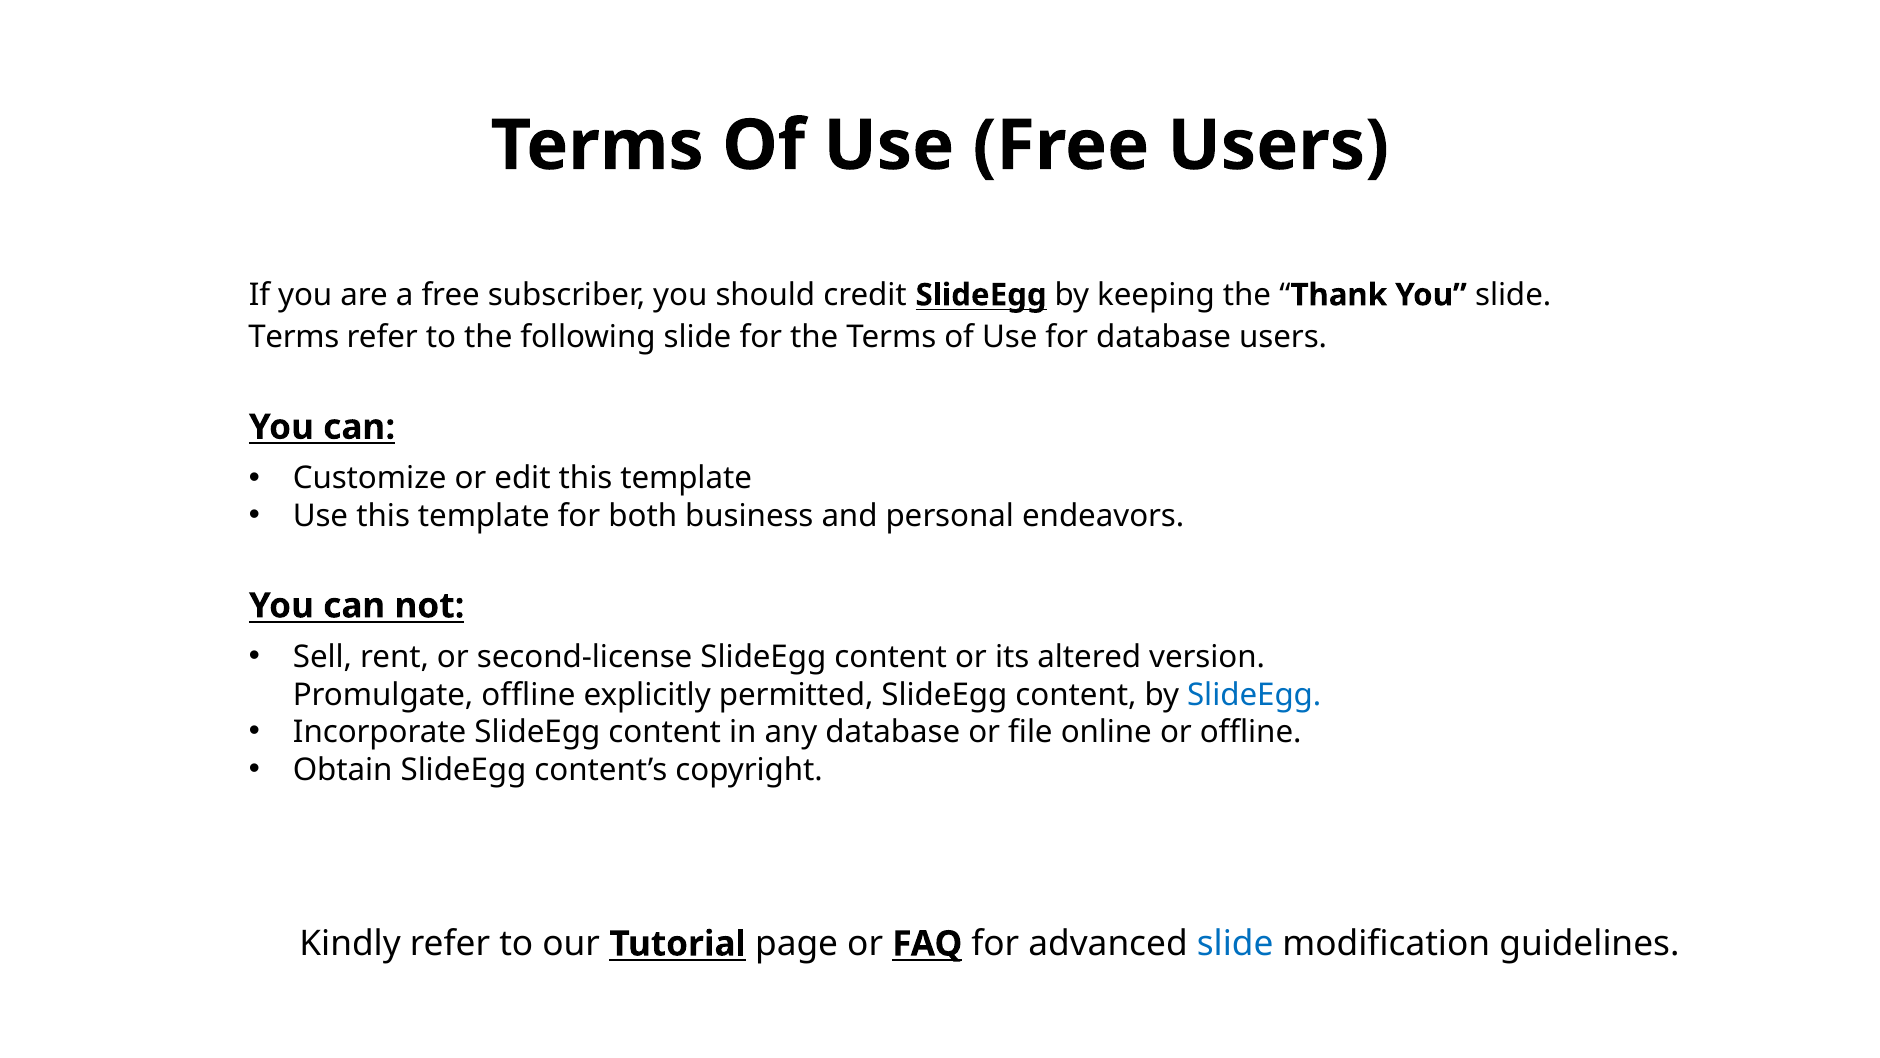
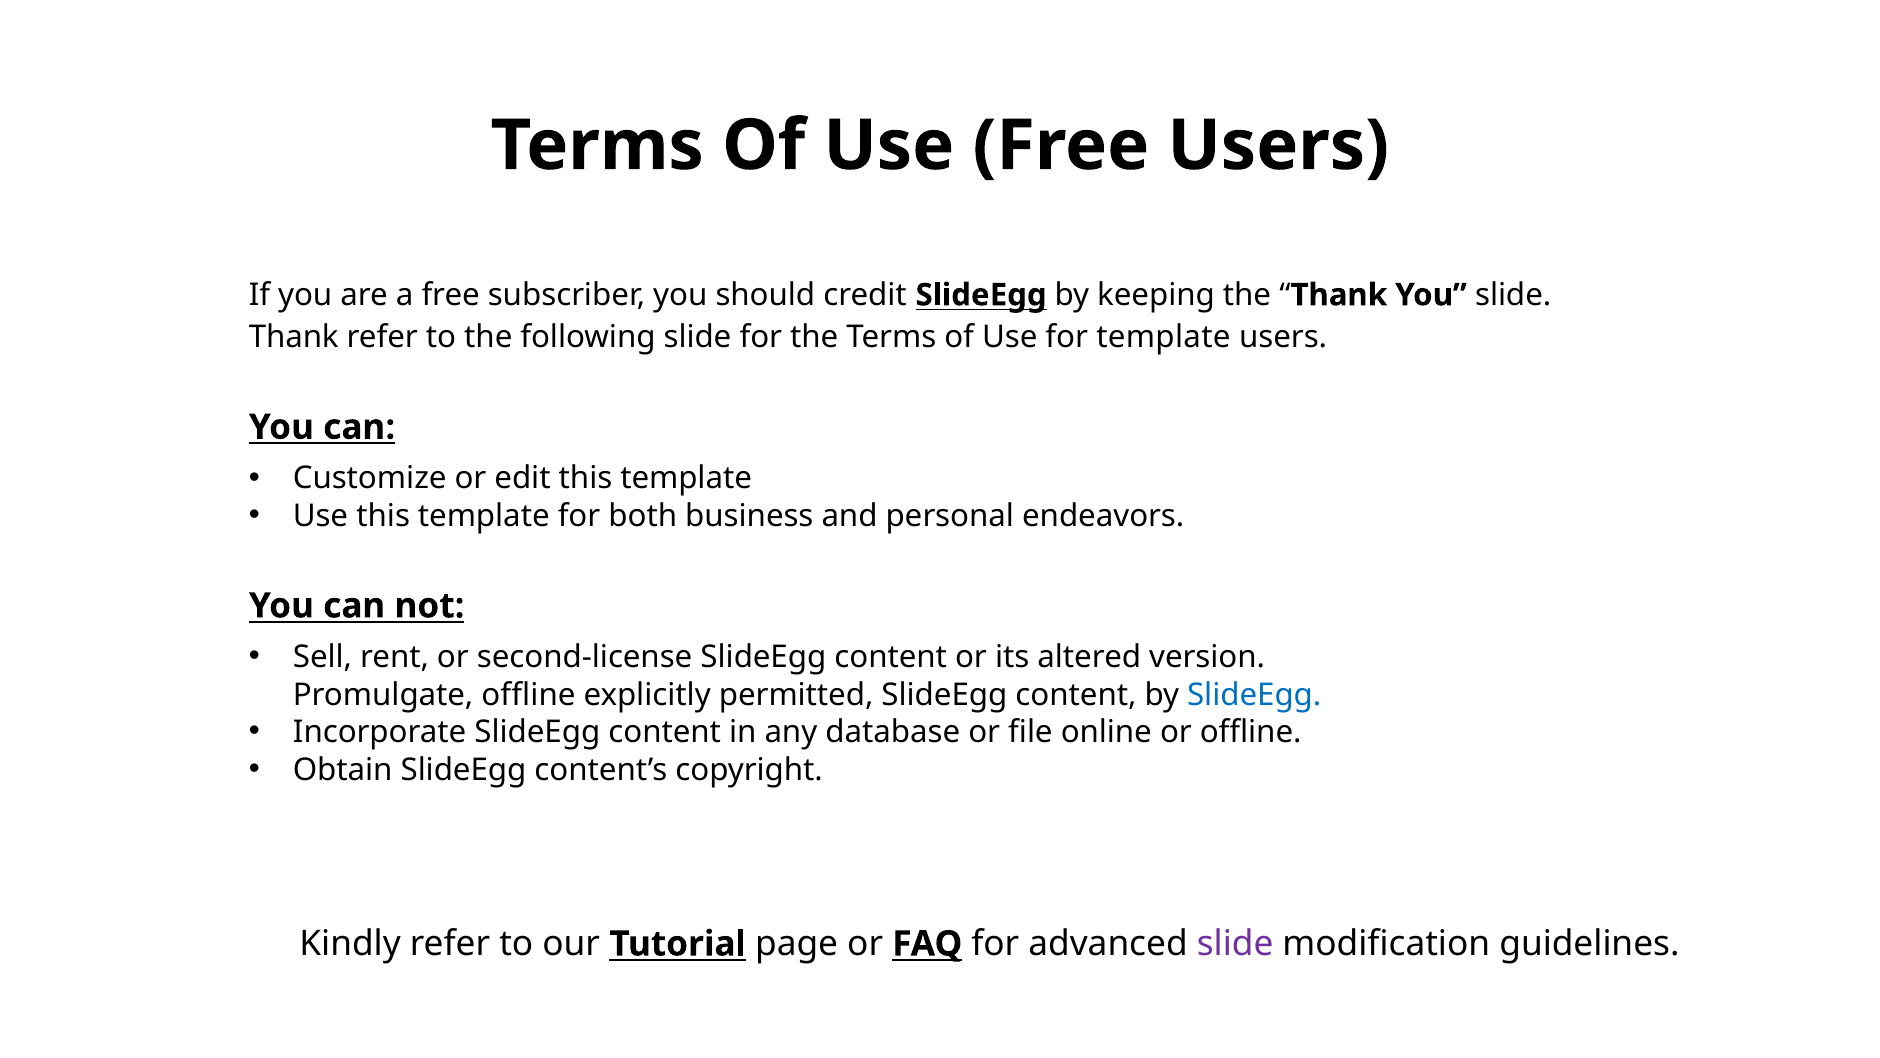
Terms: Terms -> Thank (294, 337)
for database: database -> template (1163, 337)
slide colour: blue -> purple (1235, 943)
